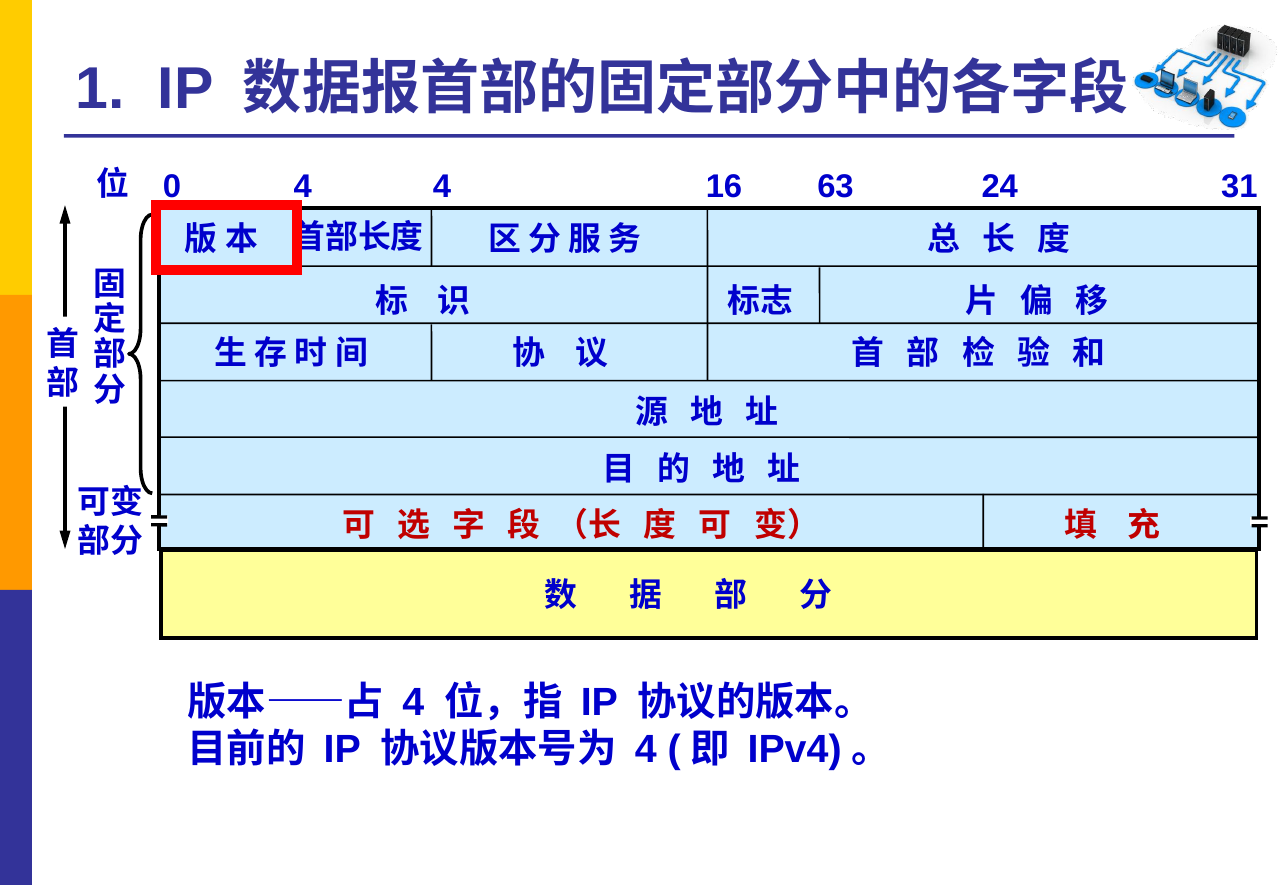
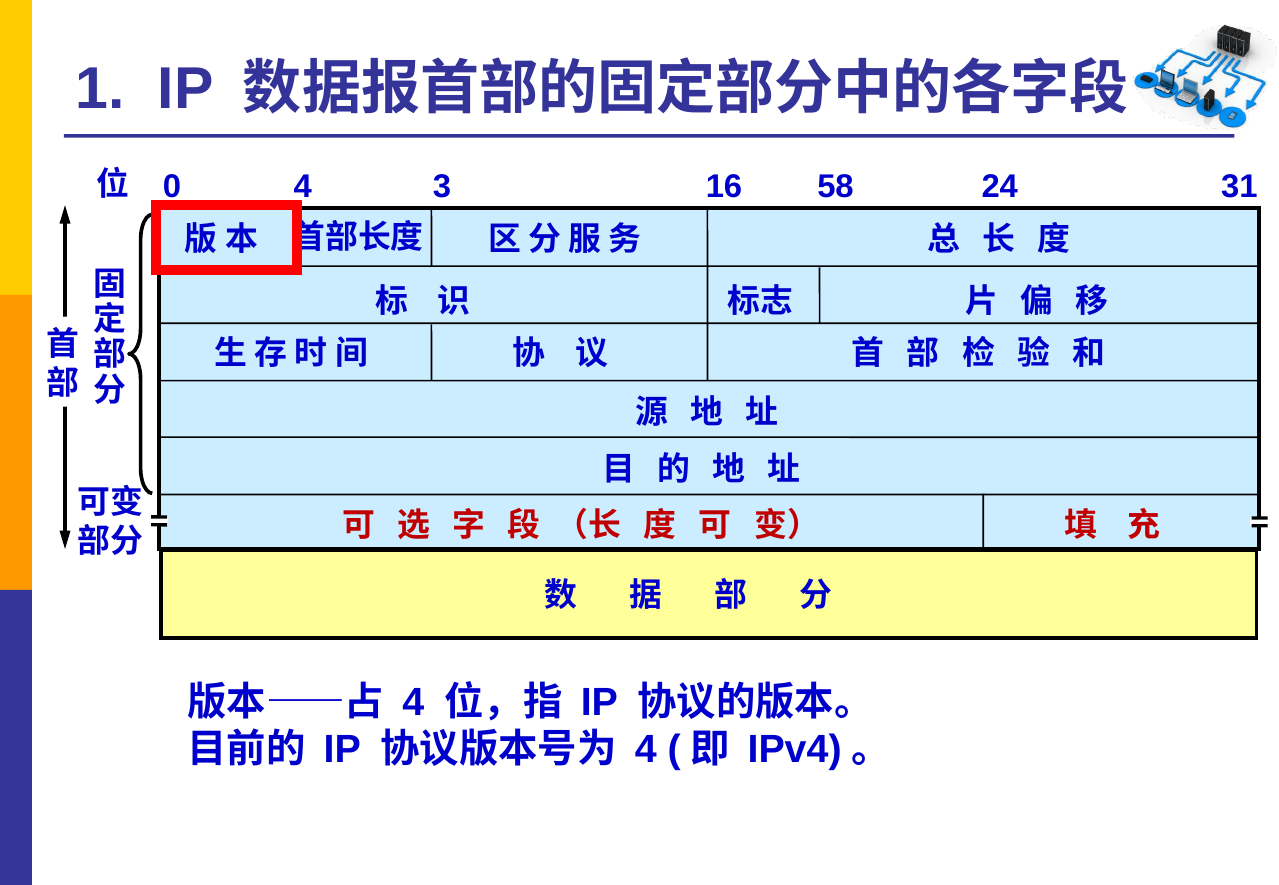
4: 4 -> 3 (442, 187)
63: 63 -> 58 (835, 187)
